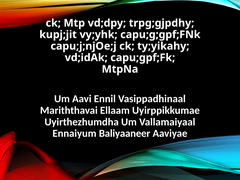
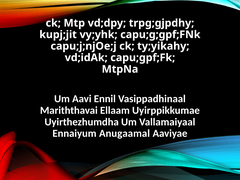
Baliyaaneer: Baliyaaneer -> Anugaamal (124, 133)
